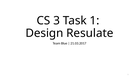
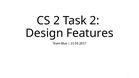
CS 3: 3 -> 2 (57, 21)
Task 1: 1 -> 2 (94, 21)
Resulate: Resulate -> Features (90, 33)
